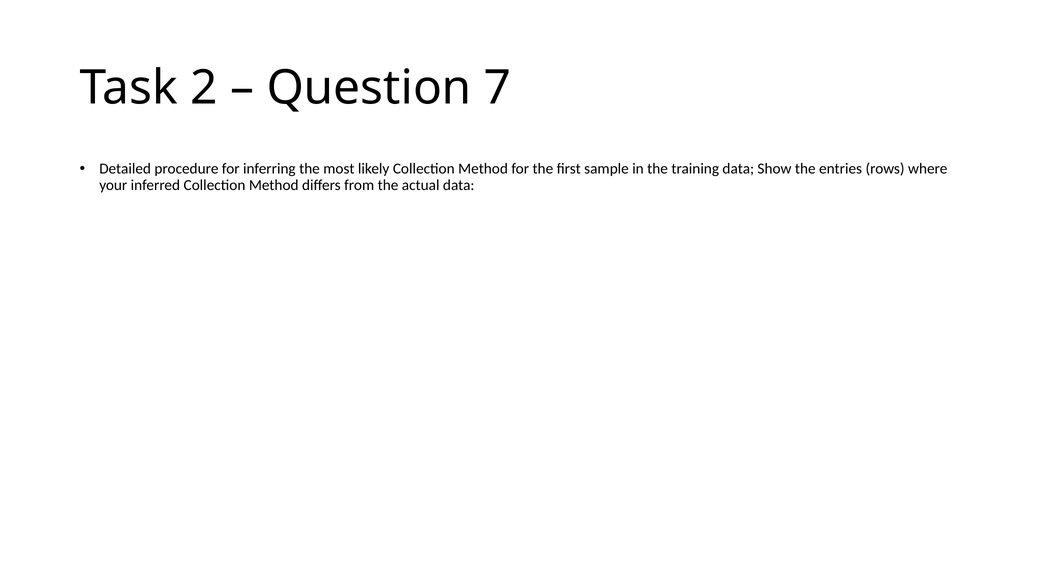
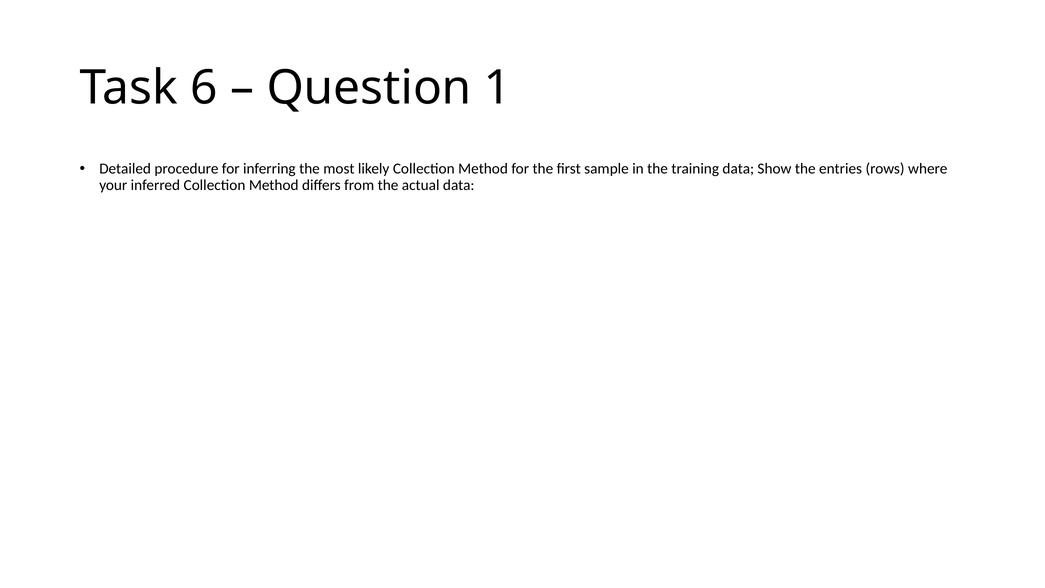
2: 2 -> 6 (204, 88)
7: 7 -> 1 (498, 88)
